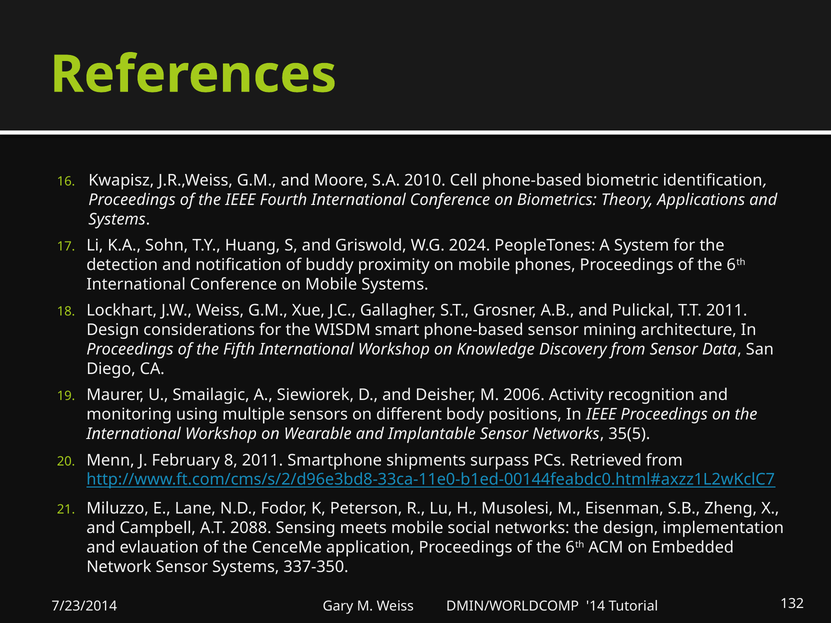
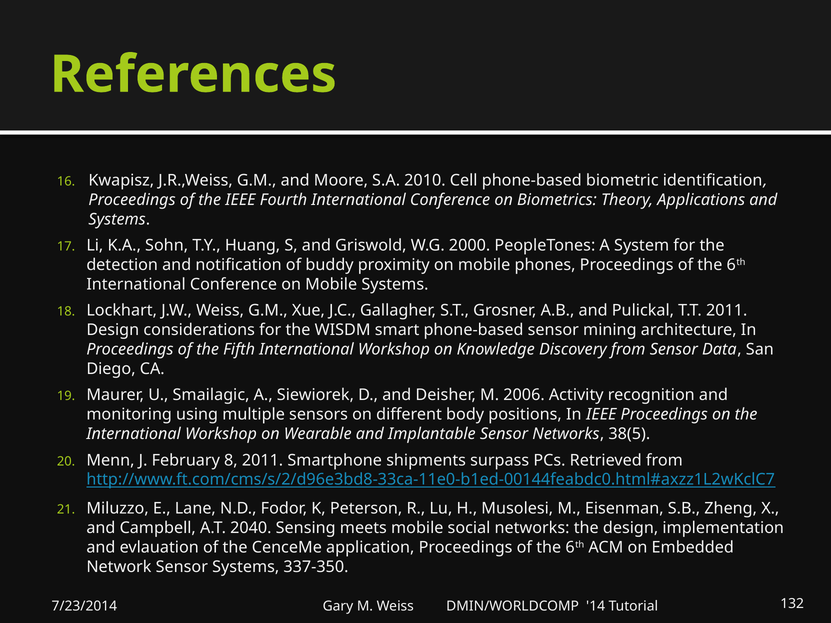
2024: 2024 -> 2000 (470, 246)
35(5: 35(5 -> 38(5 (629, 434)
2088: 2088 -> 2040 (251, 528)
